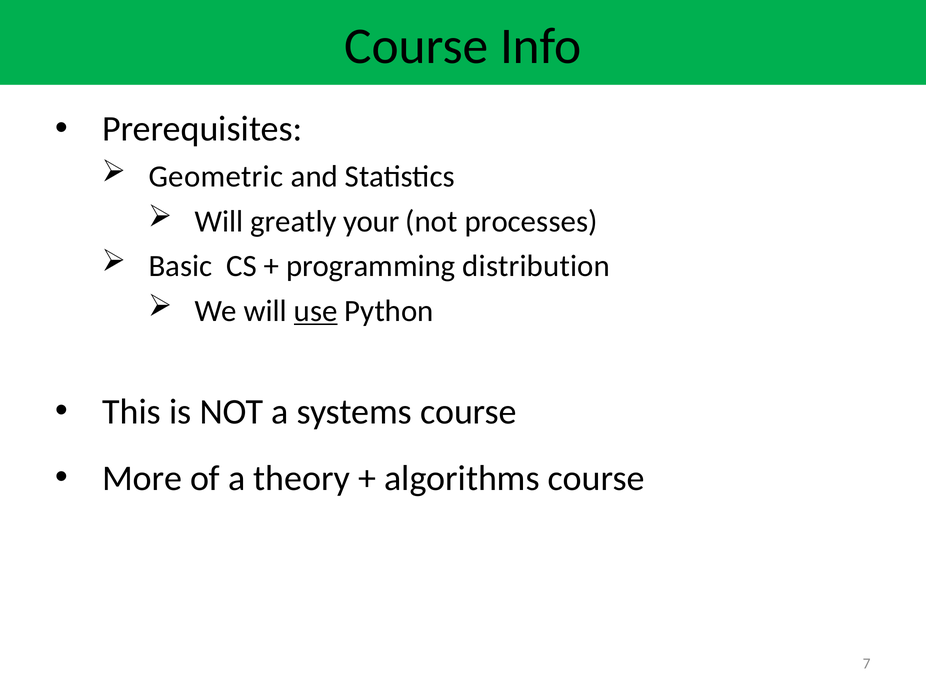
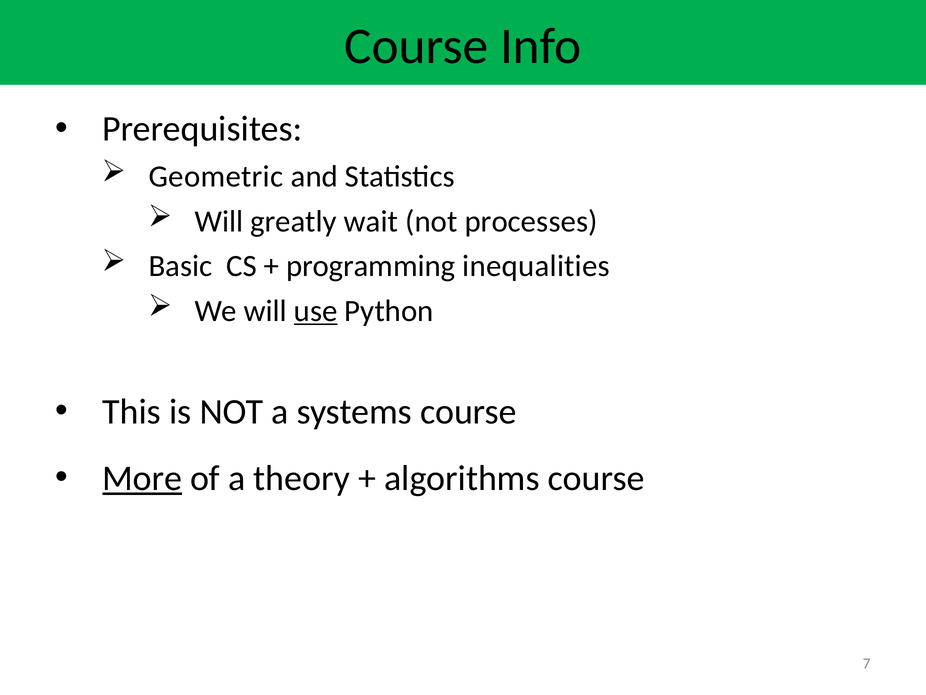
your: your -> wait (371, 221)
distribution: distribution -> inequalities (536, 266)
More underline: none -> present (142, 478)
